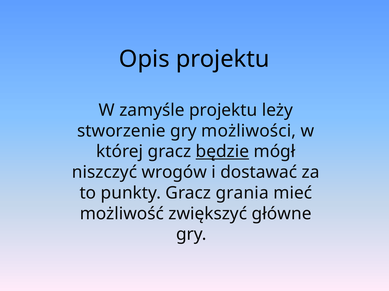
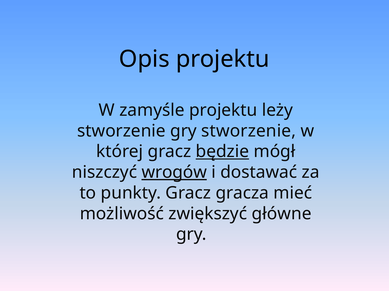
gry możliwości: możliwości -> stworzenie (249, 131)
wrogów underline: none -> present (174, 173)
grania: grania -> gracza (242, 193)
